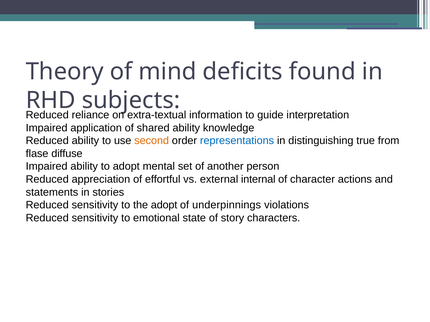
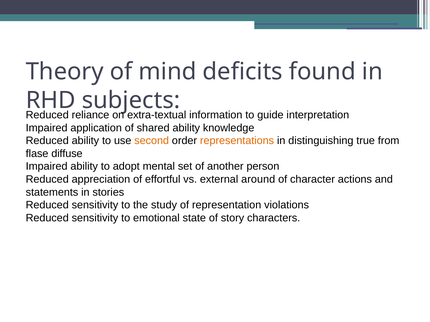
representations colour: blue -> orange (237, 141)
internal: internal -> around (258, 180)
the adopt: adopt -> study (164, 205)
underpinnings: underpinnings -> representation (227, 205)
